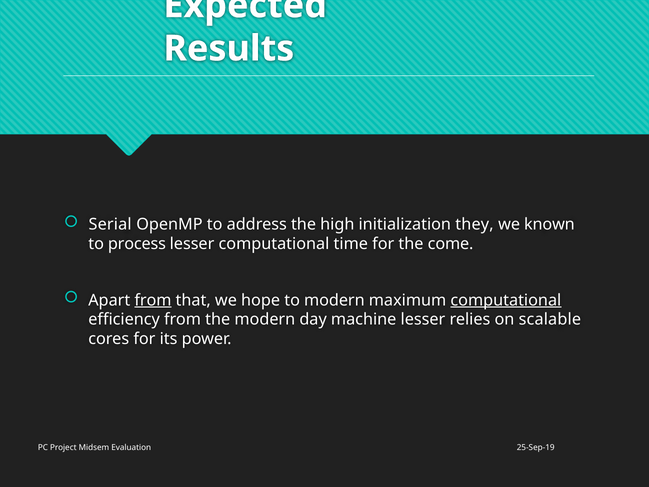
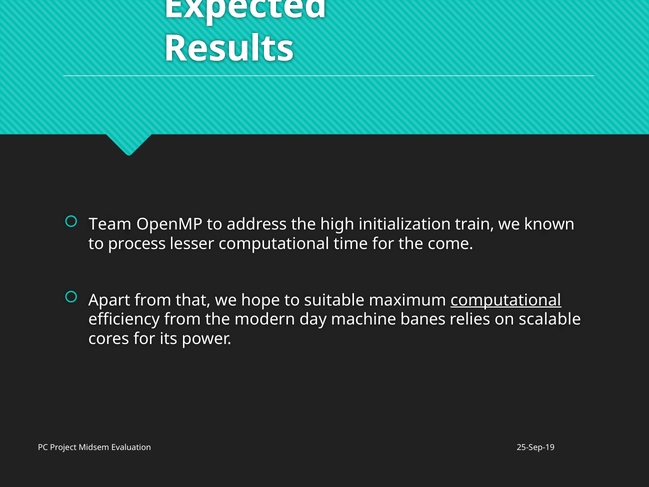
Serial: Serial -> Team (110, 224)
they: they -> train (475, 224)
from underline: present -> none (153, 300)
to modern: modern -> suitable (334, 300)
machine lesser: lesser -> banes (423, 319)
